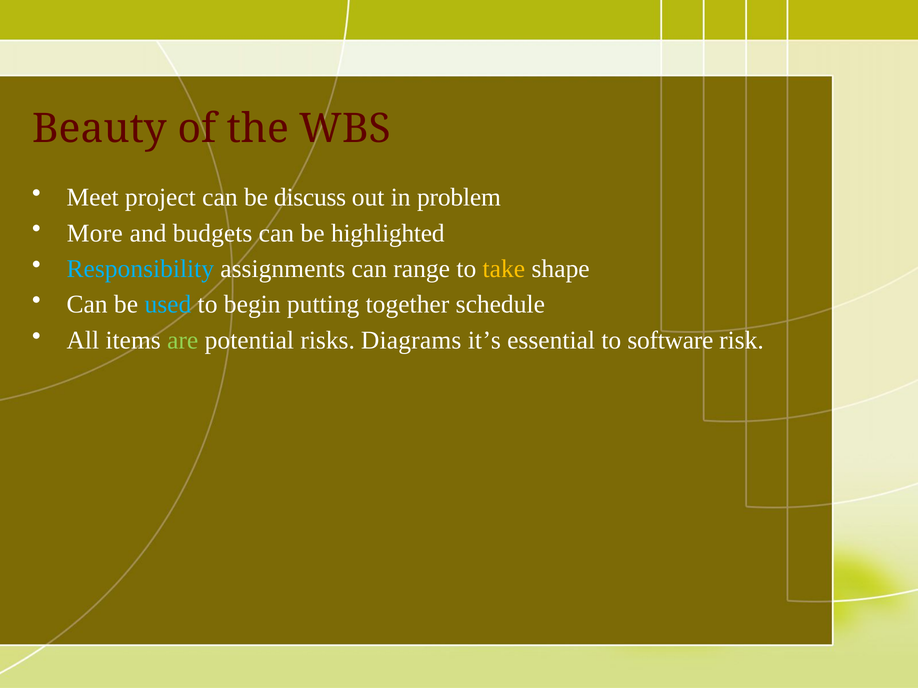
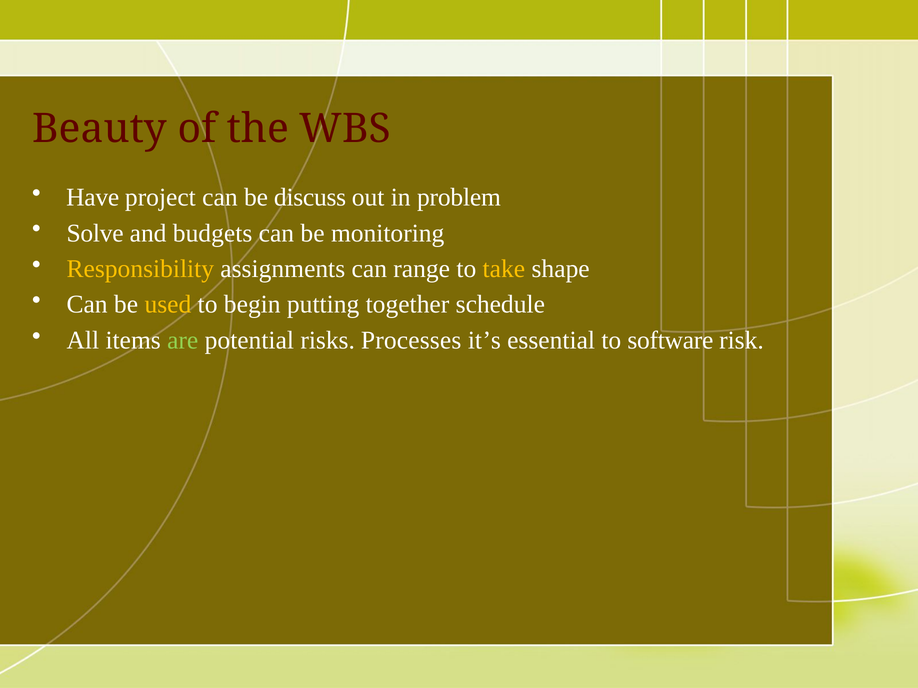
Meet: Meet -> Have (93, 198)
More: More -> Solve (95, 233)
highlighted: highlighted -> monitoring (388, 233)
Responsibility colour: light blue -> yellow (140, 269)
used colour: light blue -> yellow (168, 305)
Diagrams: Diagrams -> Processes (411, 340)
